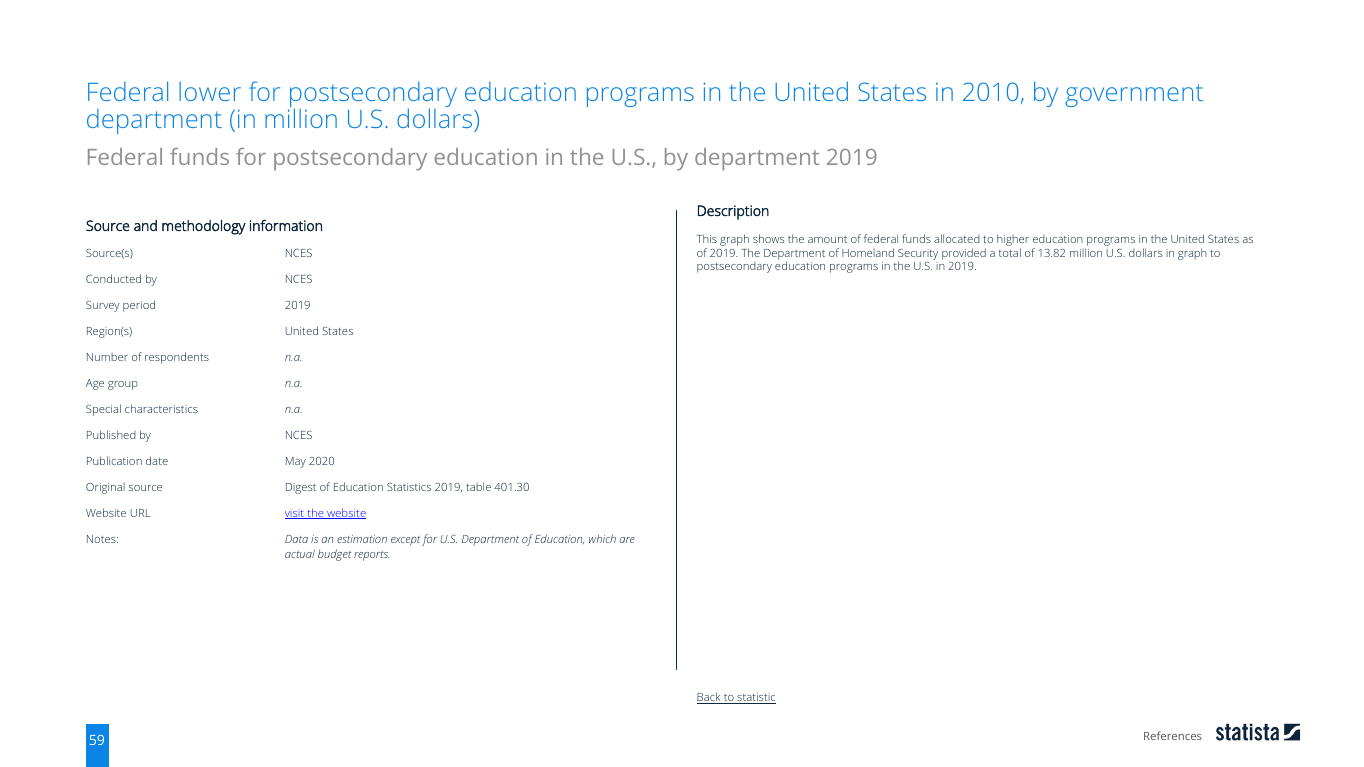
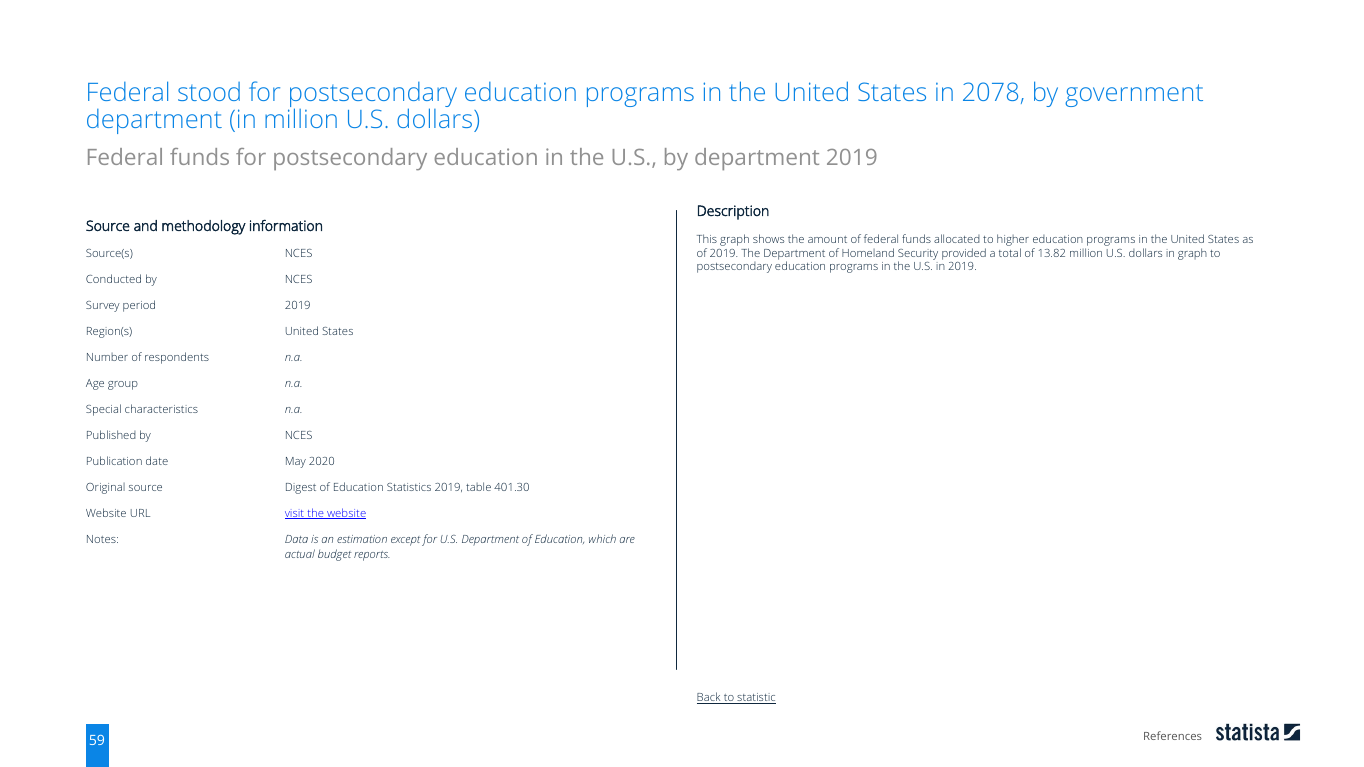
lower: lower -> stood (210, 93)
2010: 2010 -> 2078 (993, 93)
